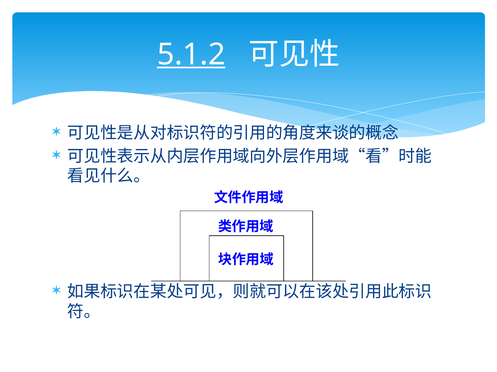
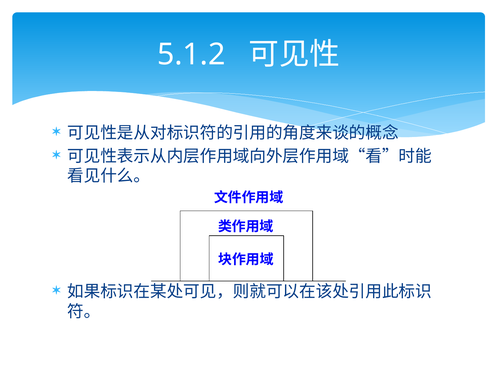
5.1.2 underline: present -> none (191, 55)
